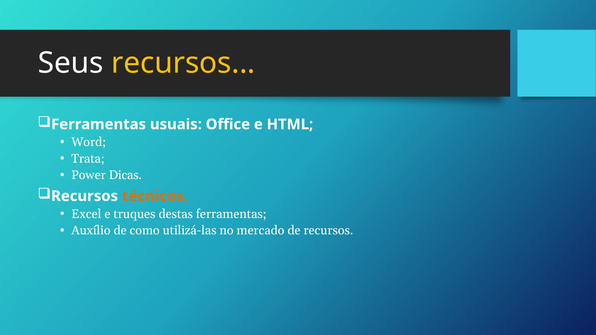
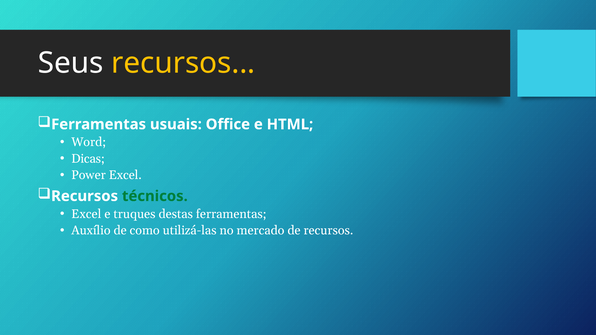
Trata: Trata -> Dicas (88, 159)
Power Dicas: Dicas -> Excel (125, 175)
técnicos colour: orange -> green (155, 196)
